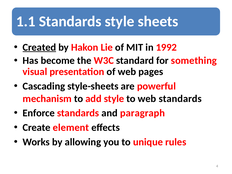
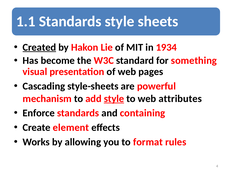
1992: 1992 -> 1934 (166, 47)
style underline: none -> present (114, 99)
web standards: standards -> attributes (180, 99)
paragraph: paragraph -> containing (143, 113)
unique: unique -> format (148, 142)
